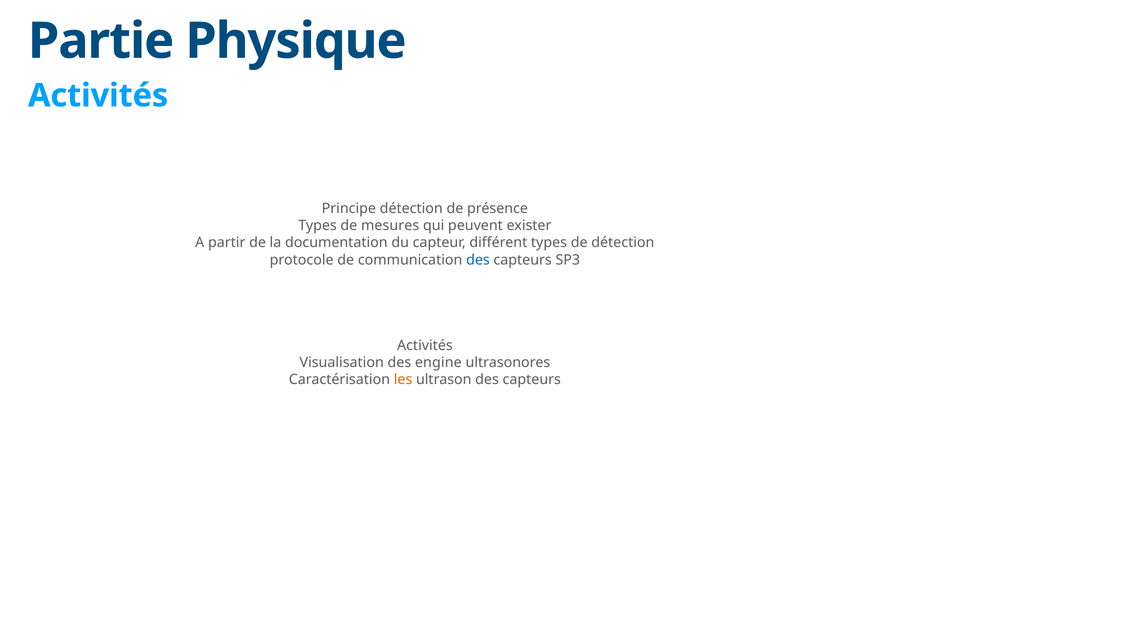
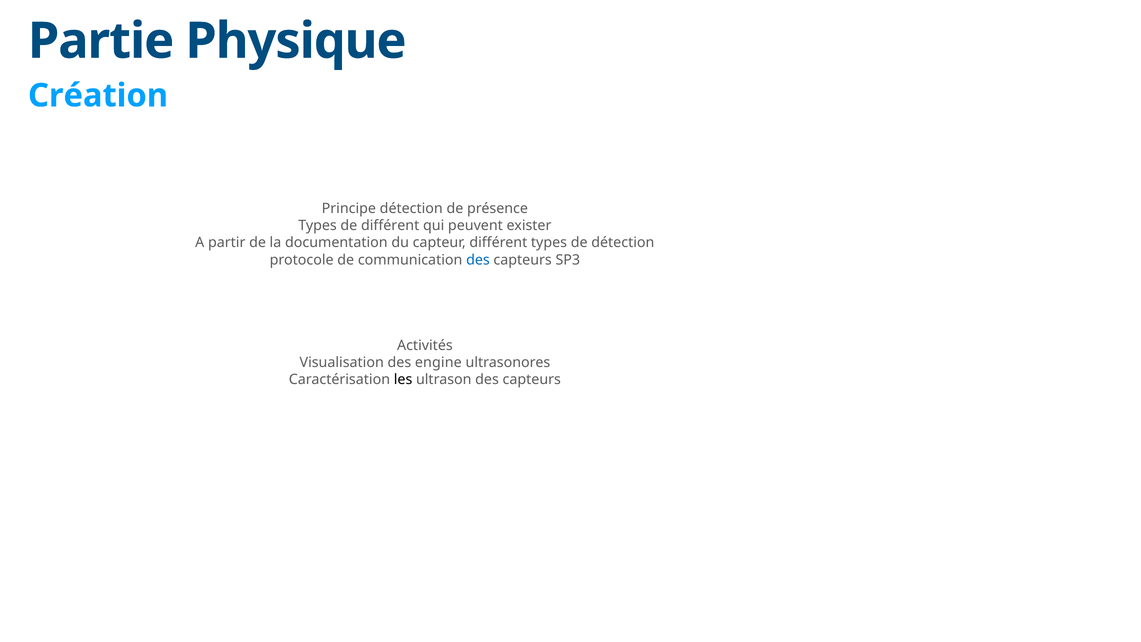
Activités: Activités -> Création (98, 96)
de mesures: mesures -> différent (390, 226)
les colour: orange -> black (403, 380)
